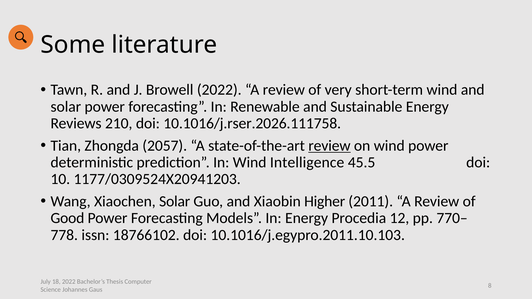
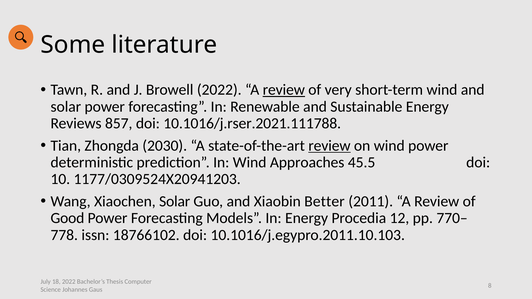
review underline: none -> present (284, 90)
210: 210 -> 857 (119, 123)
10.1016/j.rser.2026.111758: 10.1016/j.rser.2026.111758 -> 10.1016/j.rser.2021.111788 (252, 123)
2057: 2057 -> 2030 (165, 146)
Intelligence: Intelligence -> Approaches (307, 163)
Higher: Higher -> Better (325, 202)
